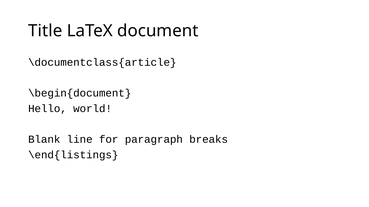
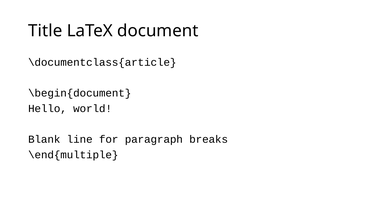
\end{listings: \end{listings -> \end{multiple (73, 155)
